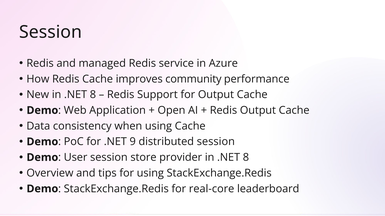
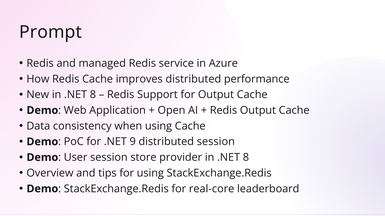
Session: Session -> Prompt (51, 32)
improves community: community -> distributed (193, 79)
